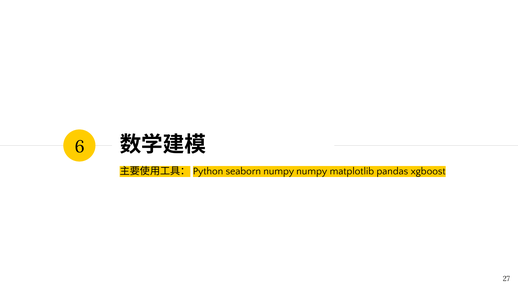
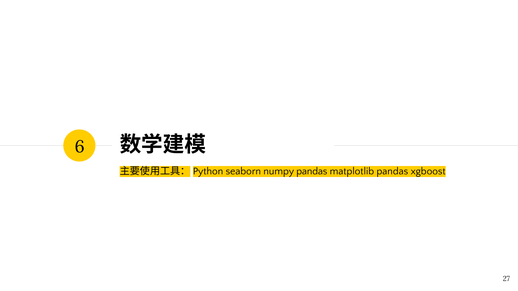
numpy numpy: numpy -> pandas (312, 171)
